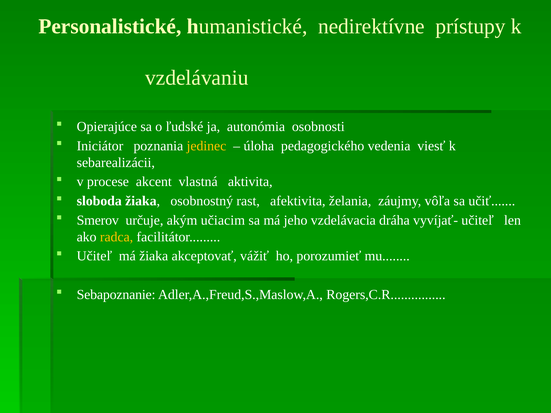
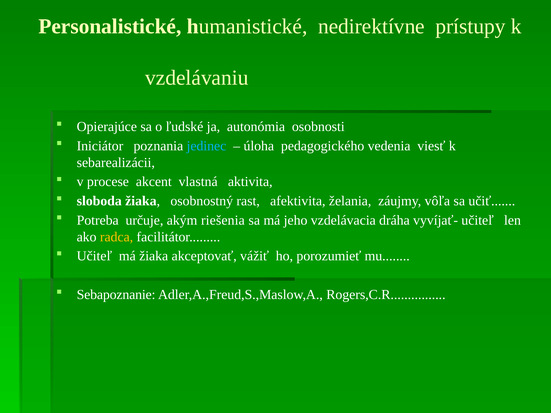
jedinec colour: yellow -> light blue (206, 146)
Smerov: Smerov -> Potreba (98, 220)
učiacim: učiacim -> riešenia (223, 220)
